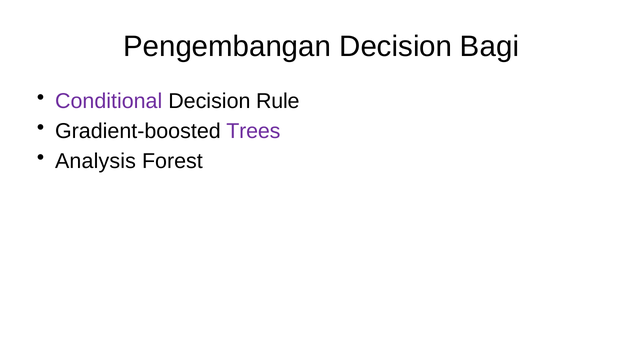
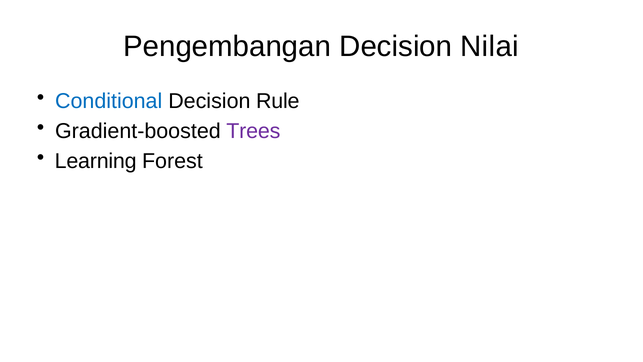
Bagi: Bagi -> Nilai (490, 47)
Conditional colour: purple -> blue (109, 101)
Analysis: Analysis -> Learning (96, 161)
